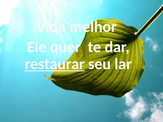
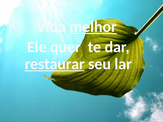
melhor underline: none -> present (93, 27)
